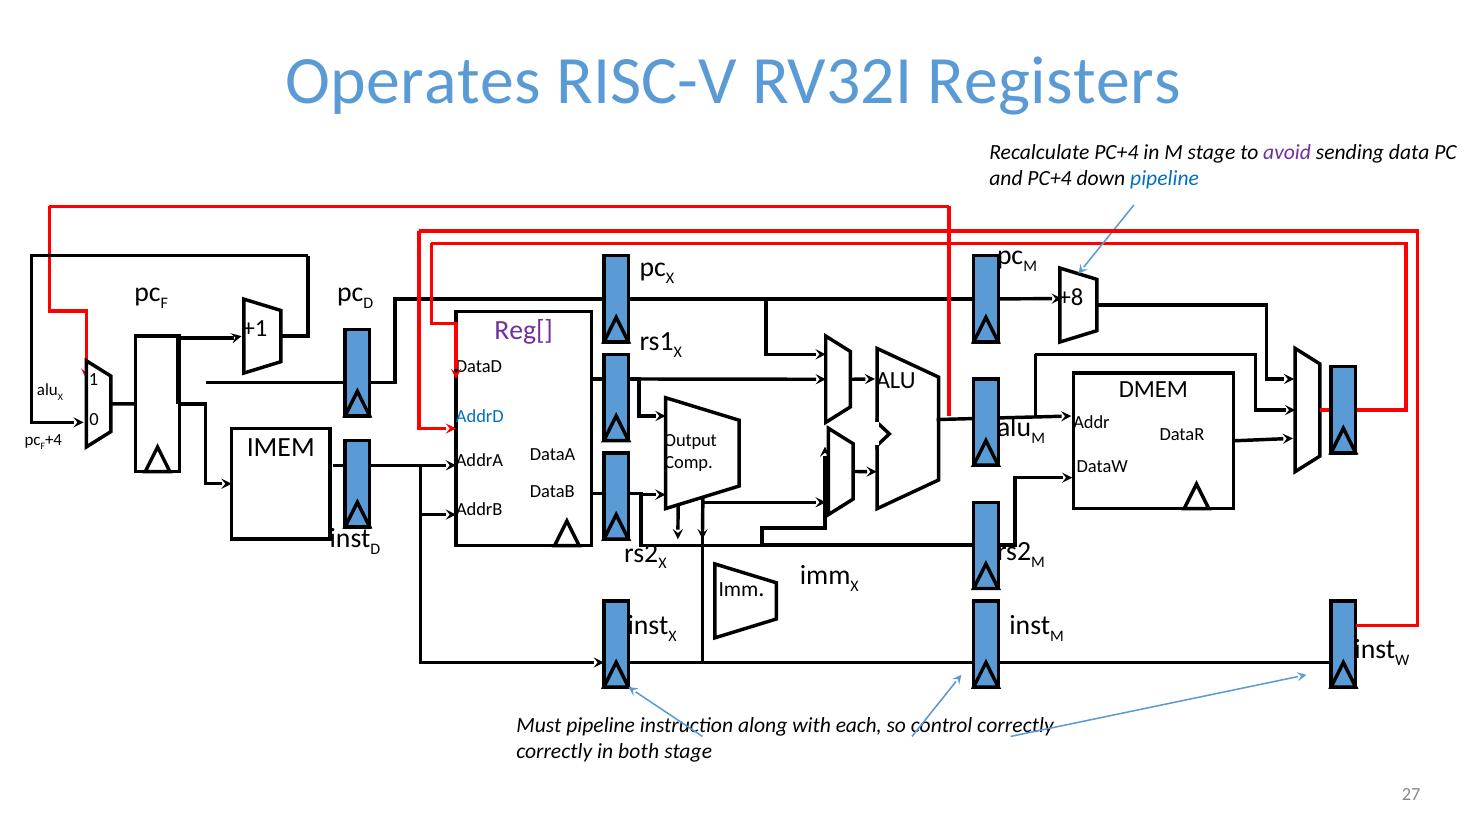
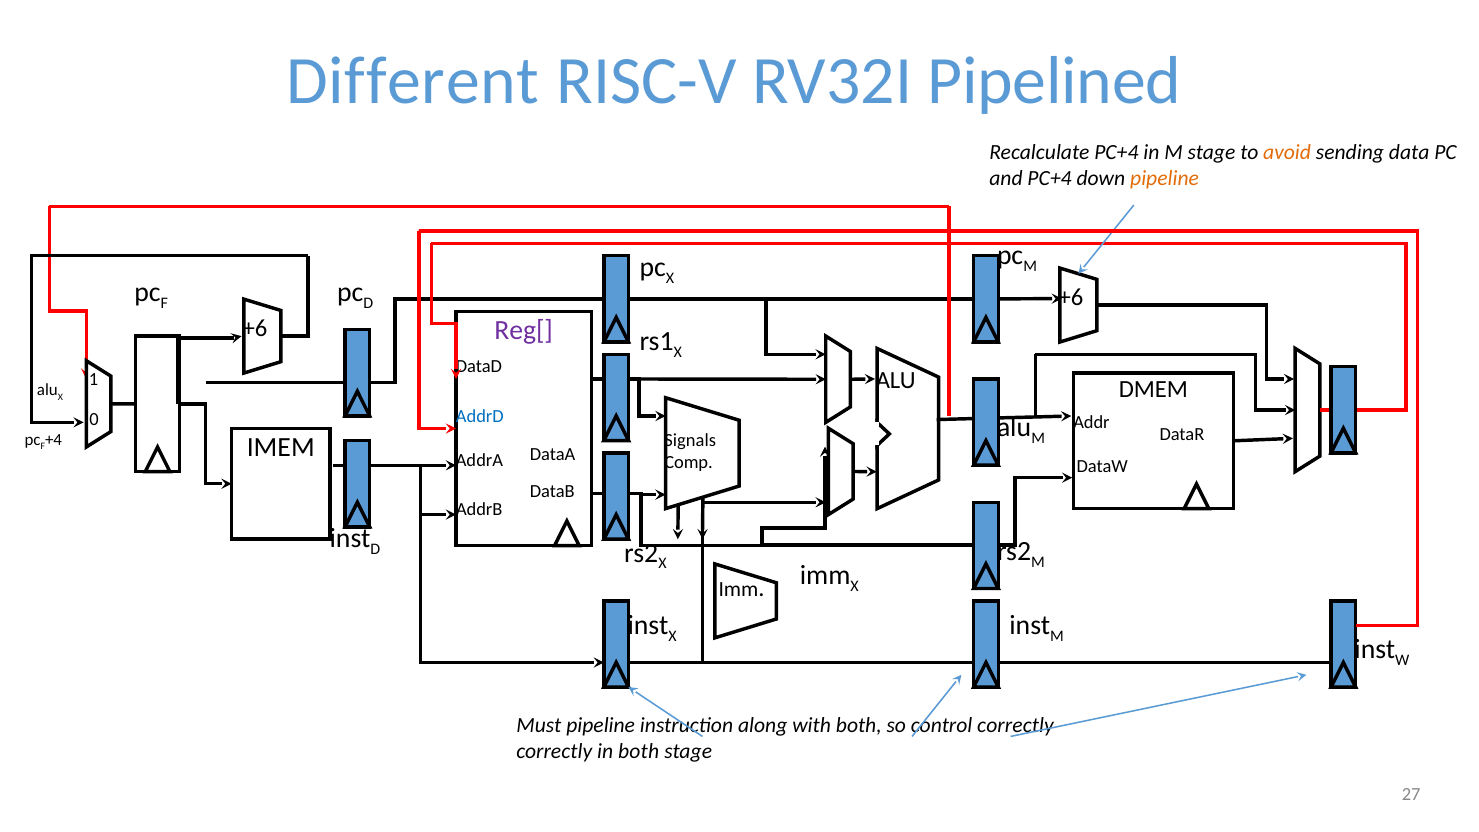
Operates: Operates -> Different (413, 81)
Registers: Registers -> Pipelined (1054, 81)
avoid colour: purple -> orange (1287, 152)
pipeline colour: blue -> orange (1165, 178)
+8: +8 -> +6 (1071, 297)
+1: +1 -> +6 (255, 328)
Output: Output -> Signals (690, 440)
with each: each -> both (859, 726)
